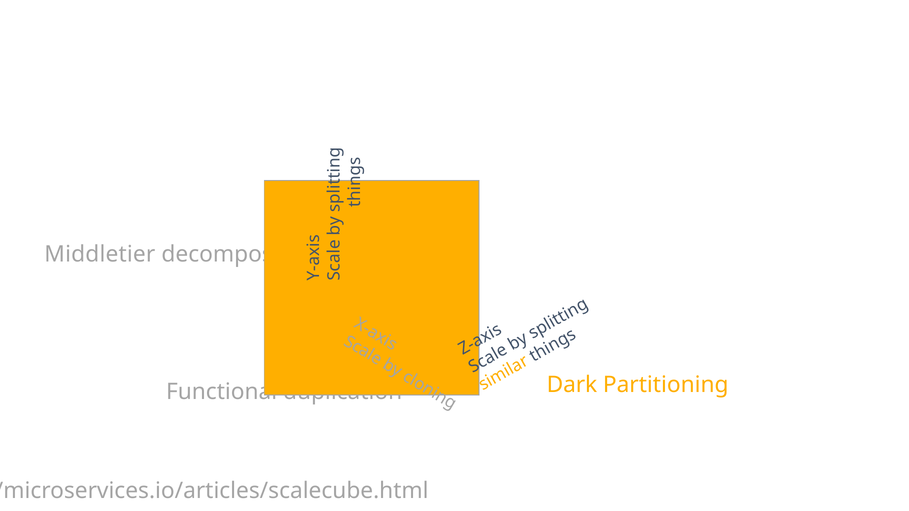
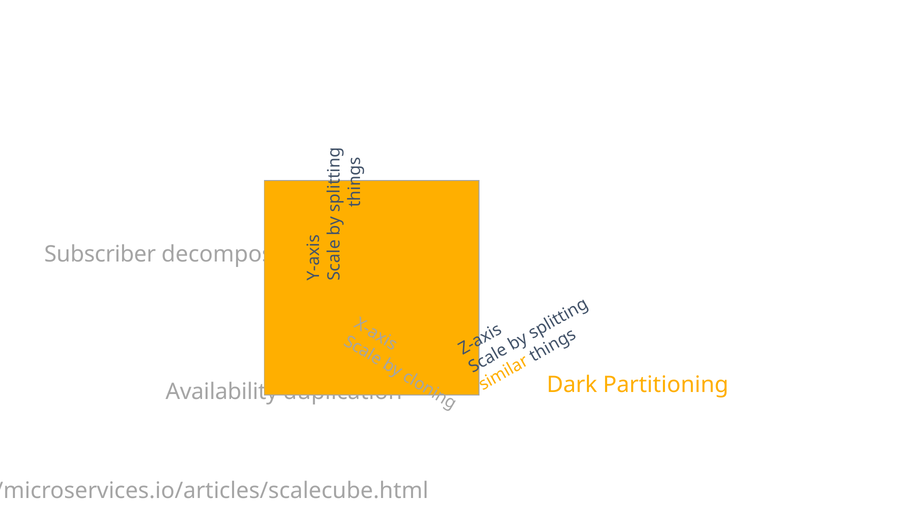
Middletier: Middletier -> Subscriber (100, 254)
Functional: Functional -> Availability (222, 392)
